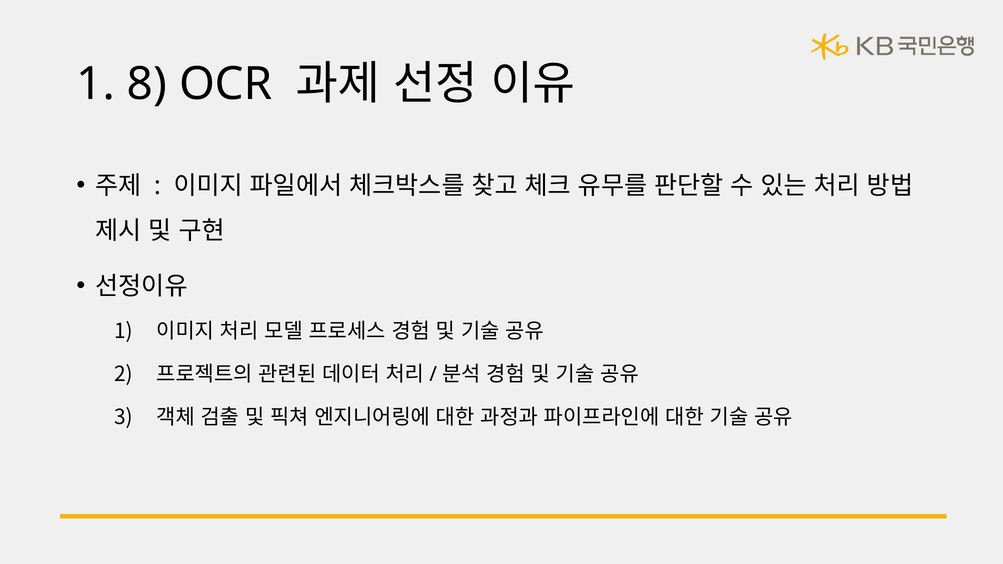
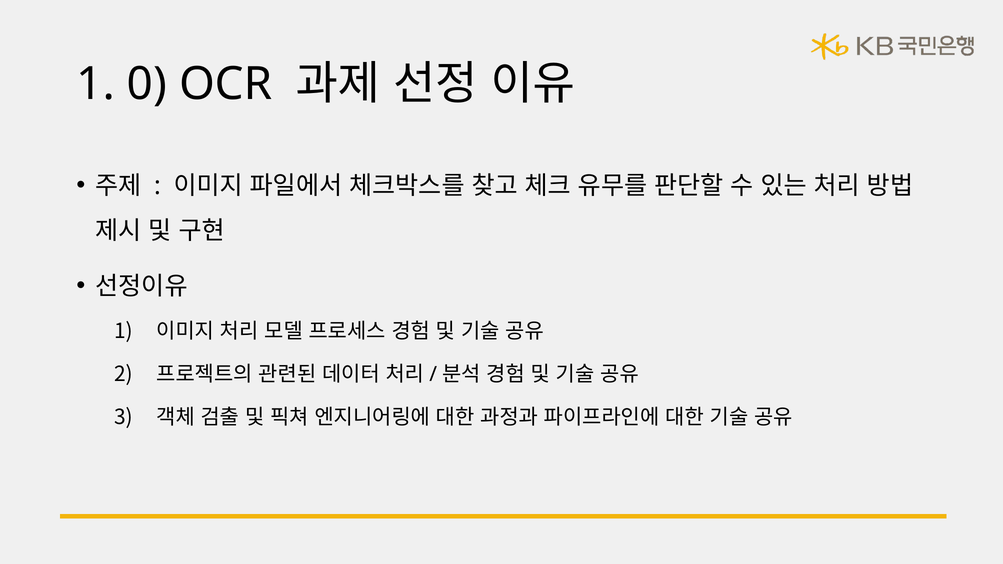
8: 8 -> 0 (147, 84)
